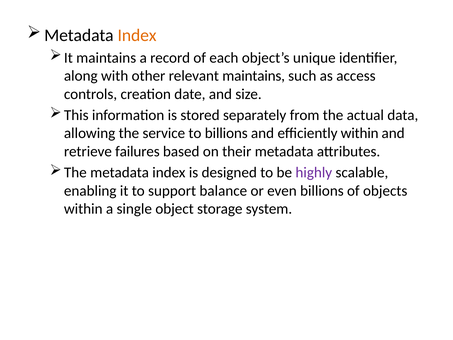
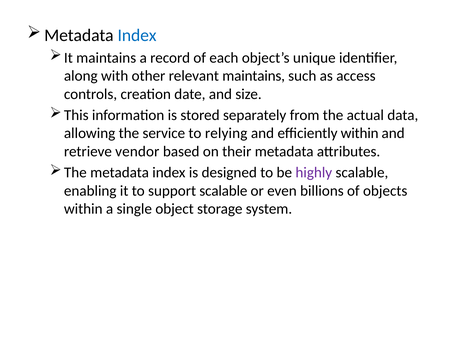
Index colour: orange -> blue (137, 35)
to billions: billions -> relying (226, 133)
failures: failures -> vendor (137, 151)
support balance: balance -> scalable (223, 191)
